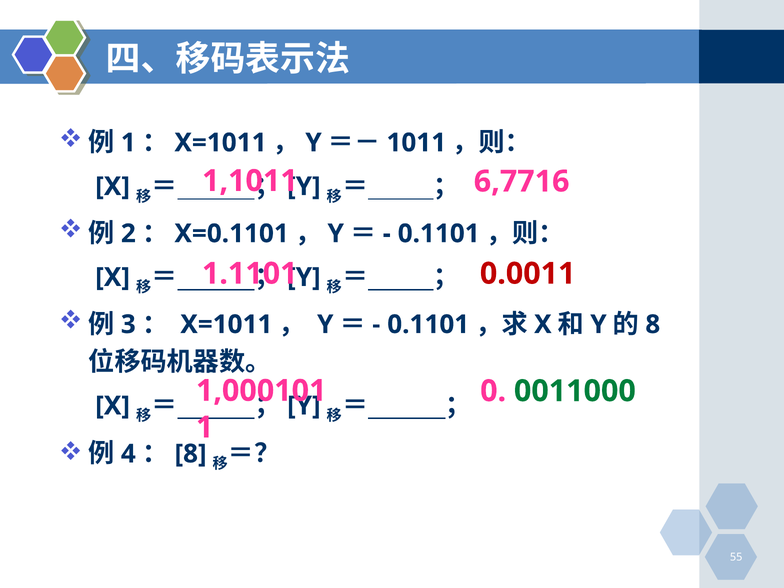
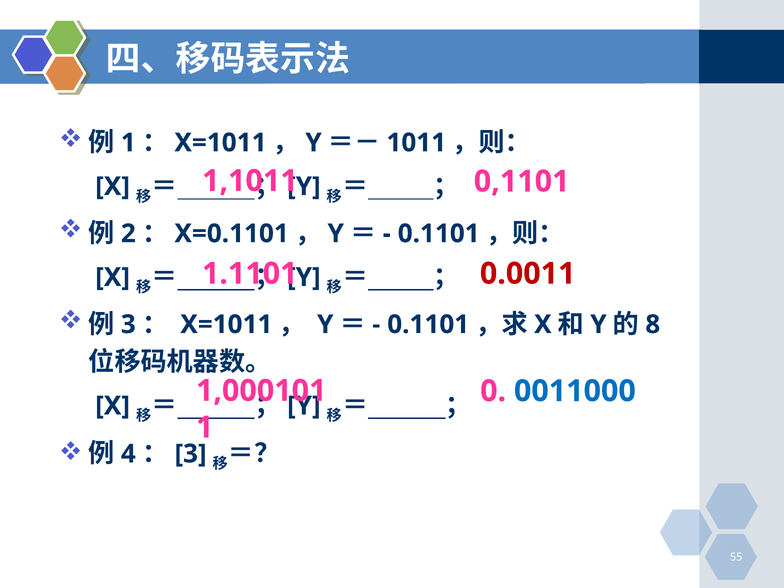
6,7716: 6,7716 -> 0,1101 (522, 181)
0011000 colour: green -> blue (575, 391)
8: 8 -> 3 (191, 454)
